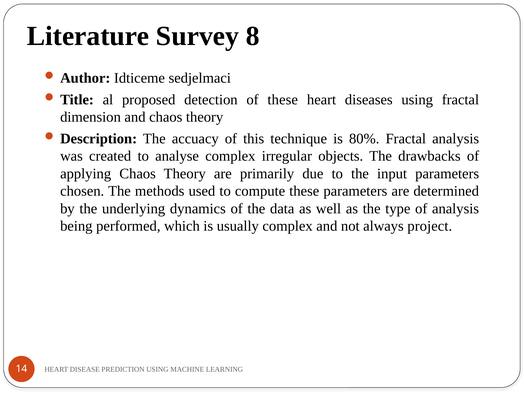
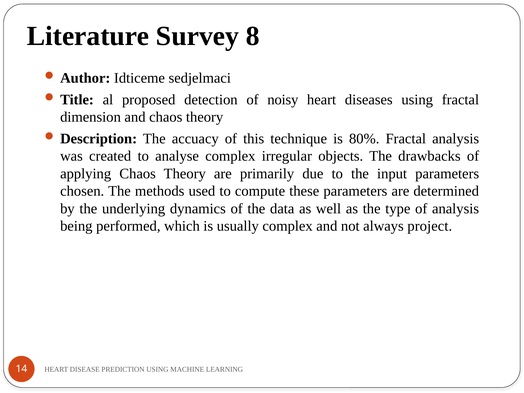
of these: these -> noisy (283, 100)
